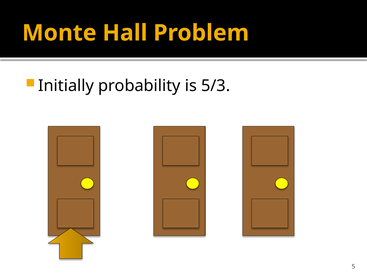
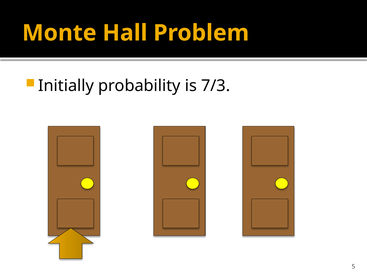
5/3: 5/3 -> 7/3 (216, 86)
